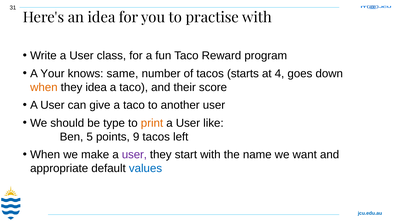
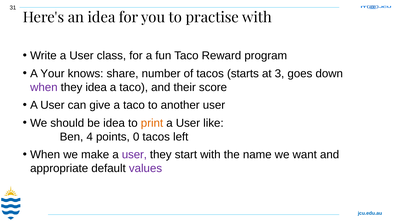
same: same -> share (123, 74)
4: 4 -> 3 (280, 74)
when colour: orange -> purple (44, 88)
be type: type -> idea (114, 123)
5: 5 -> 4 (90, 137)
9: 9 -> 0 (136, 137)
values colour: blue -> purple (145, 169)
